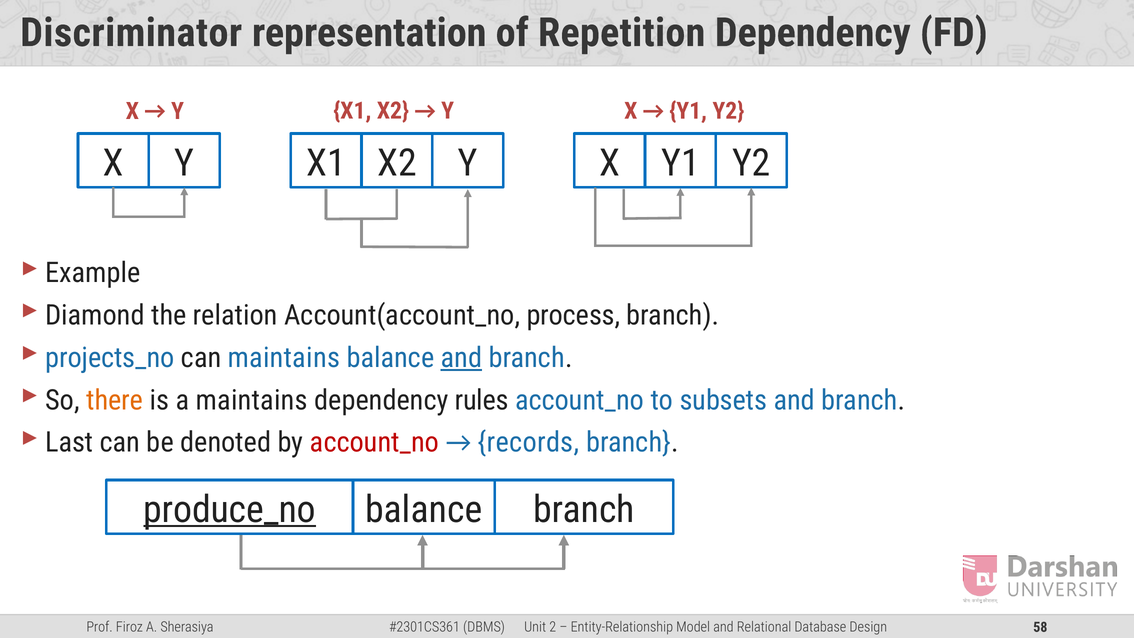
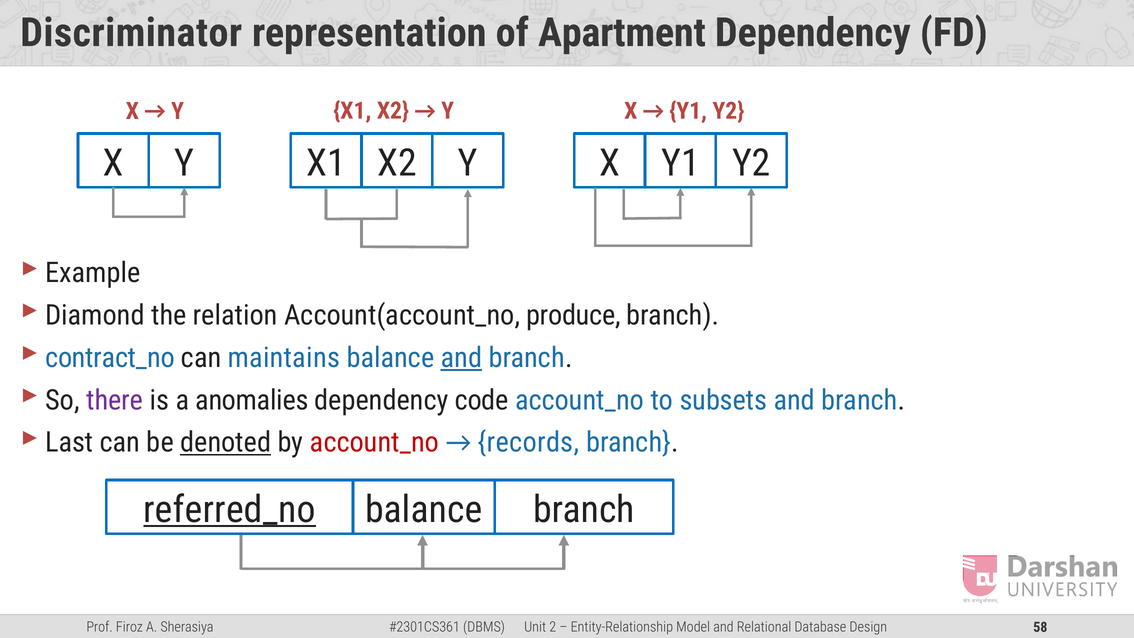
Repetition: Repetition -> Apartment (622, 33)
process: process -> produce (573, 315)
projects_no: projects_no -> contract_no (110, 358)
there colour: orange -> purple (115, 400)
a maintains: maintains -> anomalies (252, 400)
rules: rules -> code (482, 400)
denoted underline: none -> present (226, 443)
produce_no: produce_no -> referred_no (229, 509)
